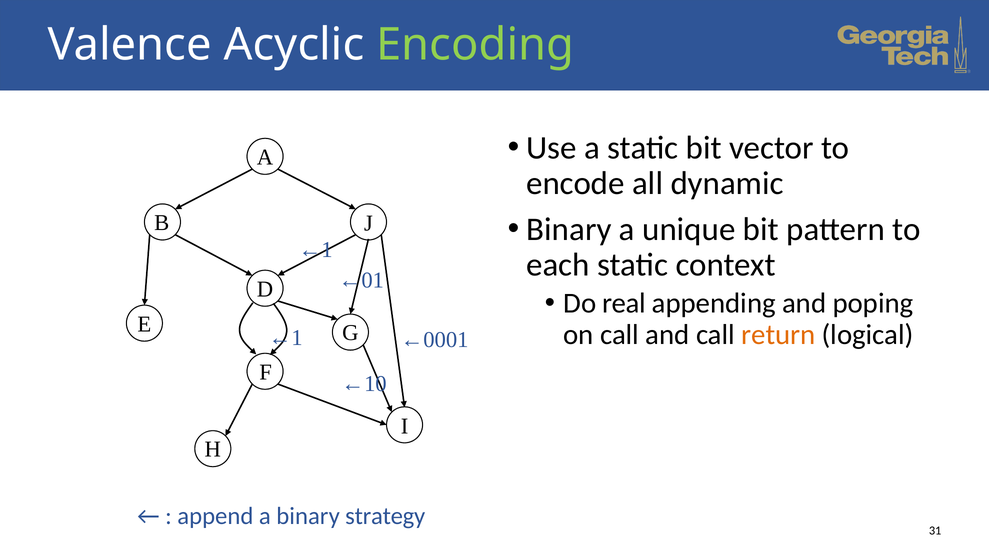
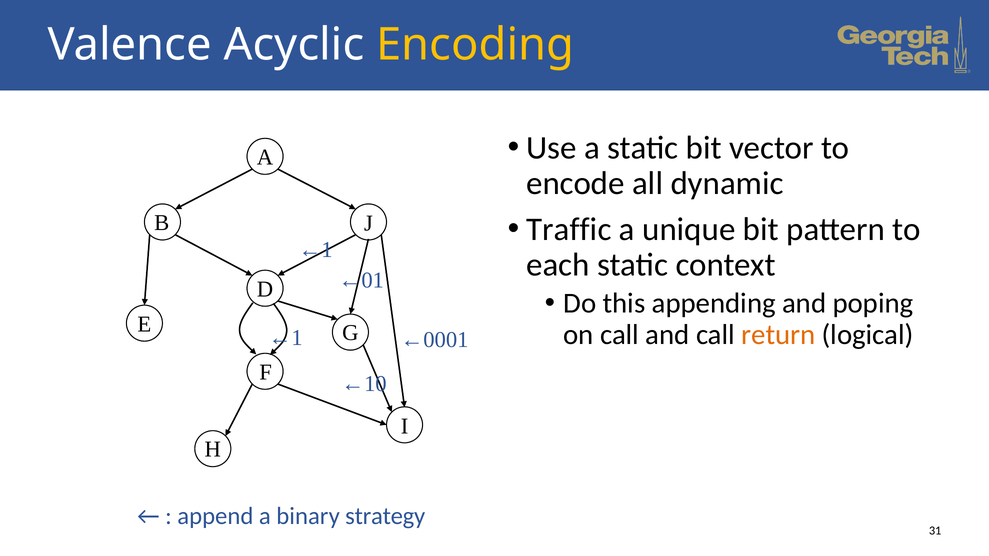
Encoding colour: light green -> yellow (475, 45)
Binary: Binary -> Traffic (569, 229)
real: real -> this (624, 304)
